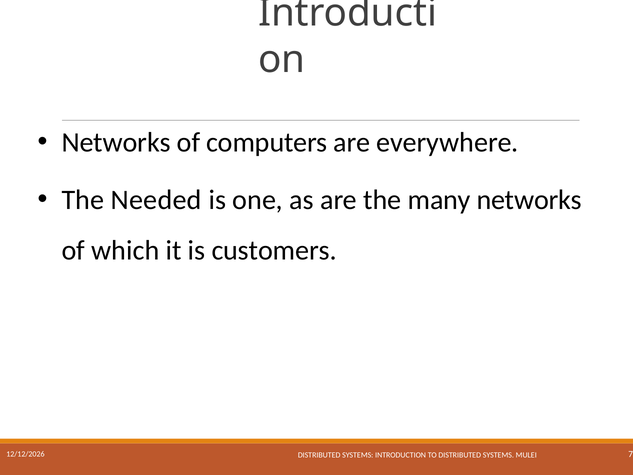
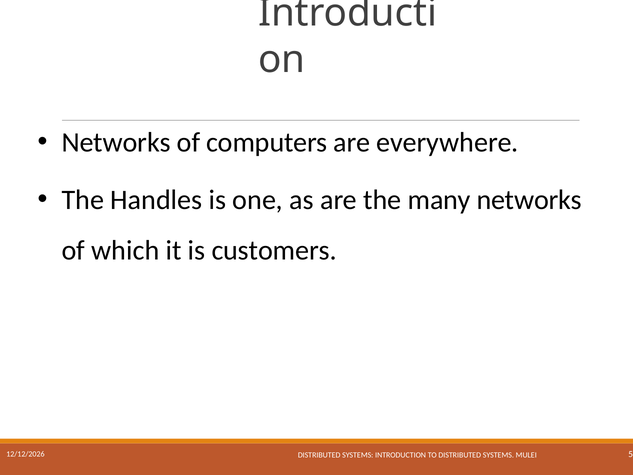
Needed: Needed -> Handles (156, 200)
7: 7 -> 5 (631, 454)
